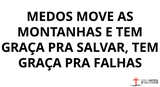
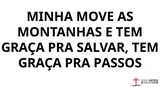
MEDOS: MEDOS -> MINHA (50, 17)
FALHAS: FALHAS -> PASSOS (118, 63)
